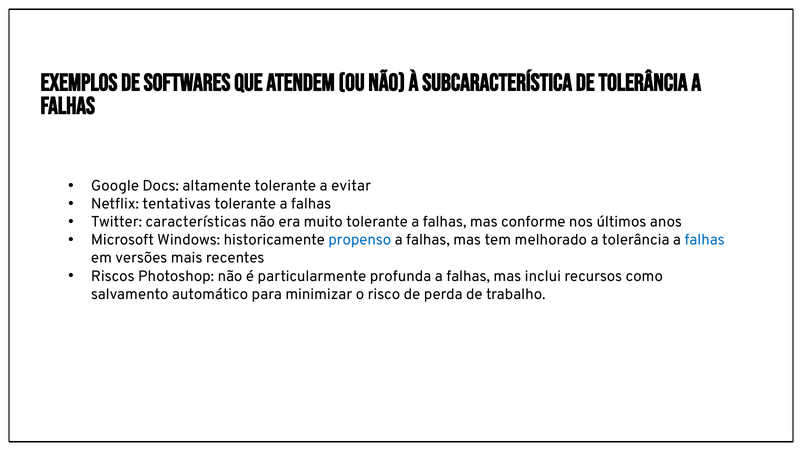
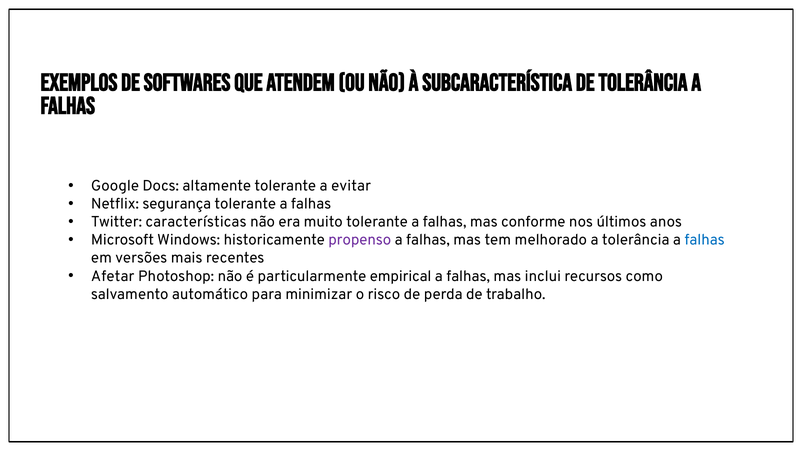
tentativas: tentativas -> segurança (177, 204)
propenso colour: blue -> purple (360, 240)
Riscos: Riscos -> Afetar (113, 276)
profunda: profunda -> empirical (401, 276)
